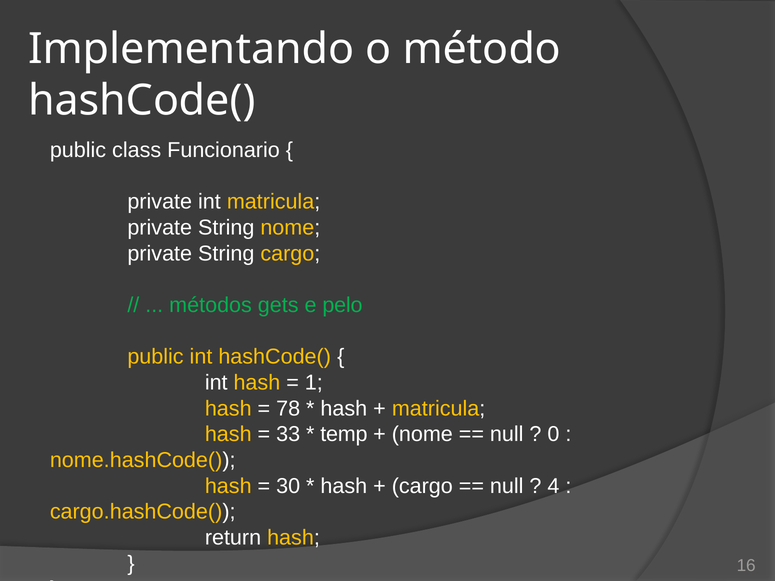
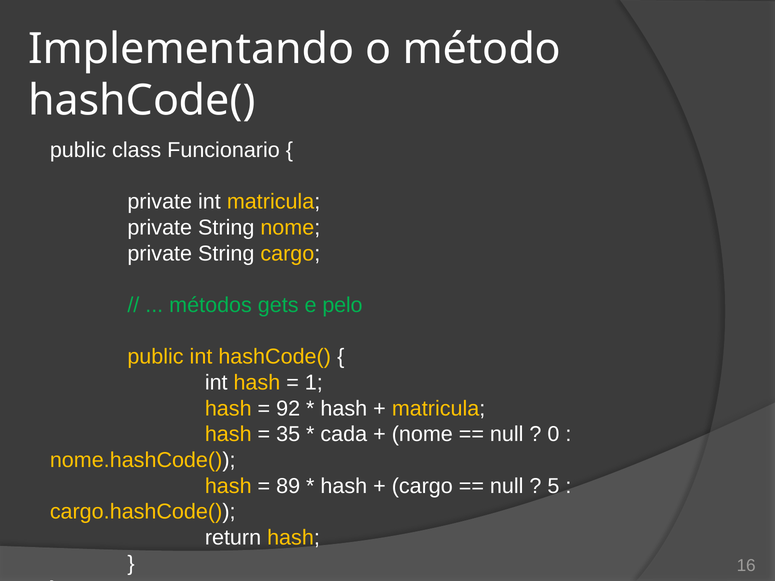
78: 78 -> 92 (288, 409)
33: 33 -> 35 (288, 435)
temp: temp -> cada (344, 435)
30: 30 -> 89 (288, 486)
4: 4 -> 5 (553, 486)
